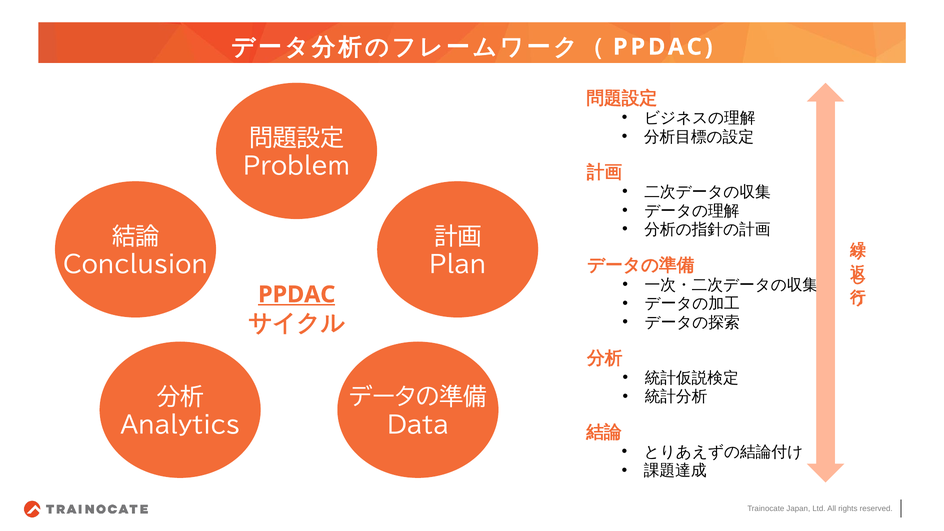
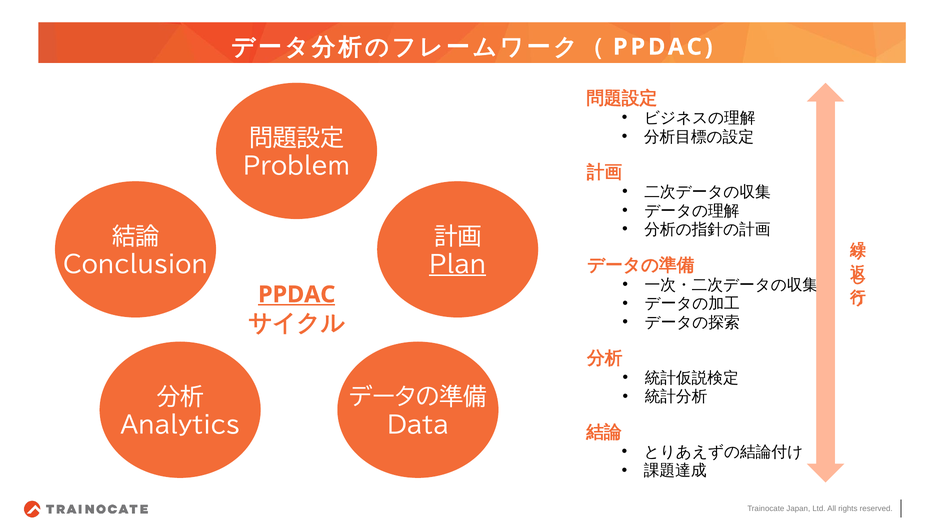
Plan underline: none -> present (458, 265)
